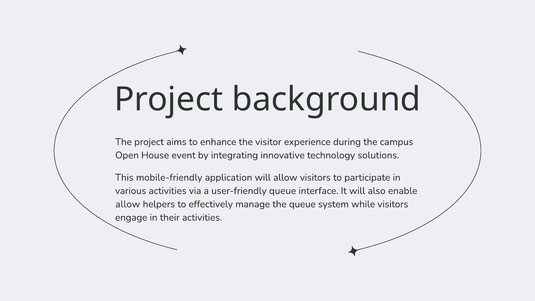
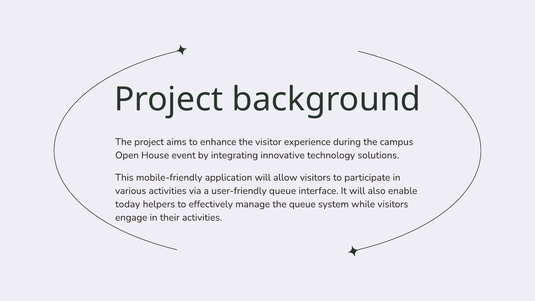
allow: allow -> today (128, 204)
